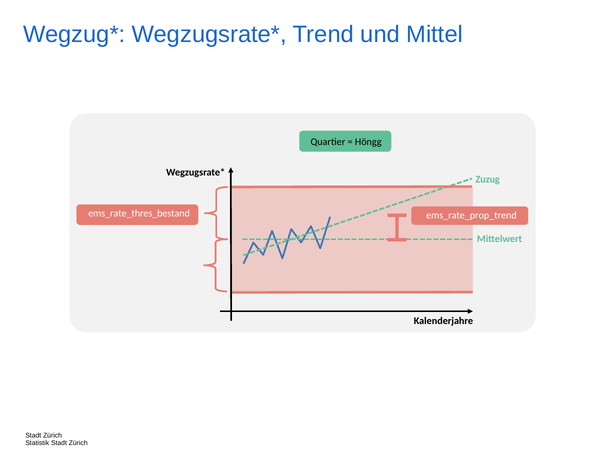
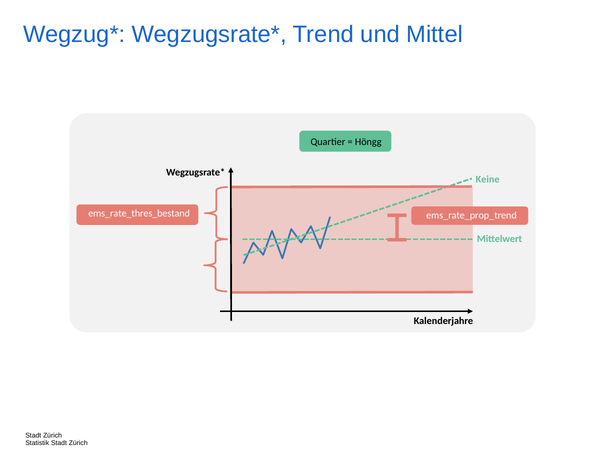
Zuzug: Zuzug -> Keine (488, 180)
